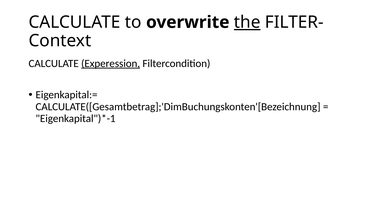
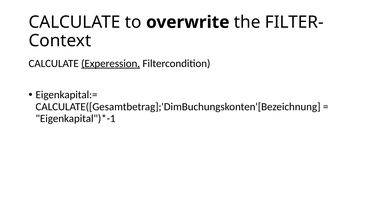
the underline: present -> none (247, 22)
